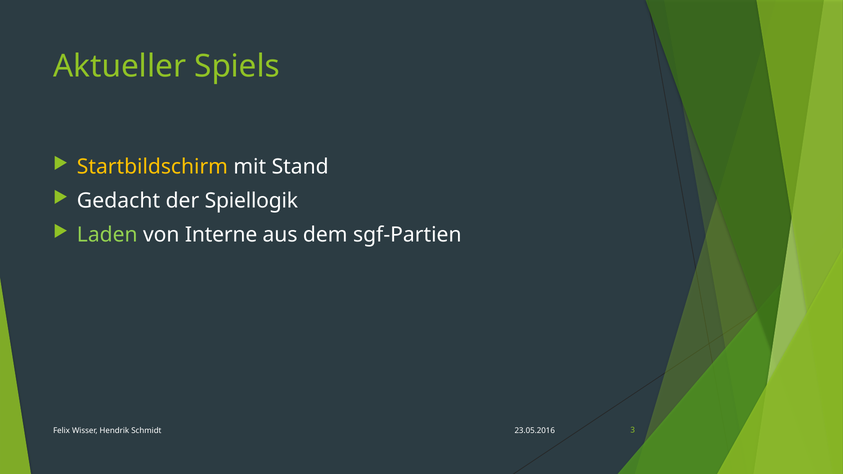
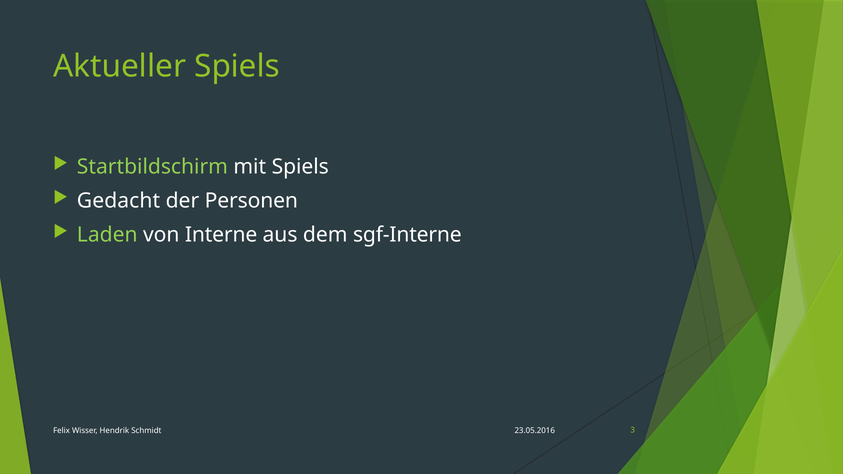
Startbildschirm colour: yellow -> light green (152, 167)
mit Stand: Stand -> Spiels (300, 167)
Spiellogik: Spiellogik -> Personen (251, 201)
sgf-Partien: sgf-Partien -> sgf-Interne (407, 235)
